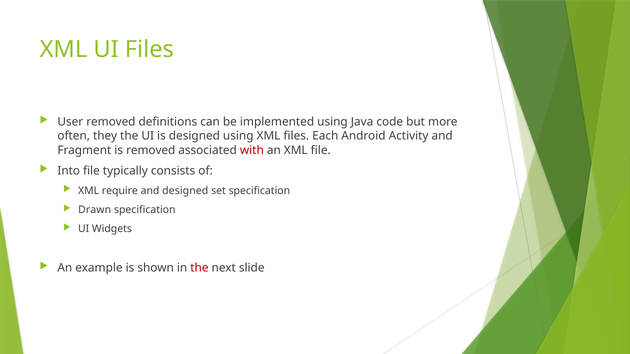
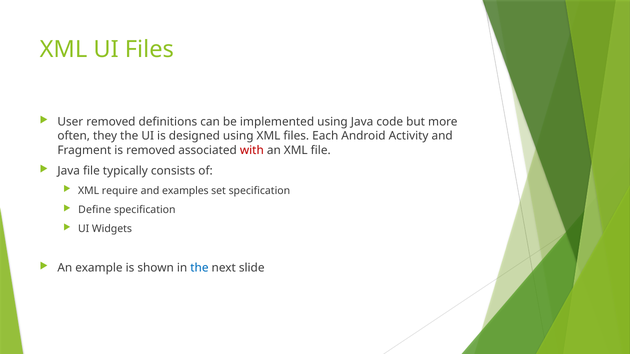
Into: Into -> Java (69, 171)
and designed: designed -> examples (185, 191)
Drawn: Drawn -> Define (95, 210)
the colour: red -> blue (199, 268)
